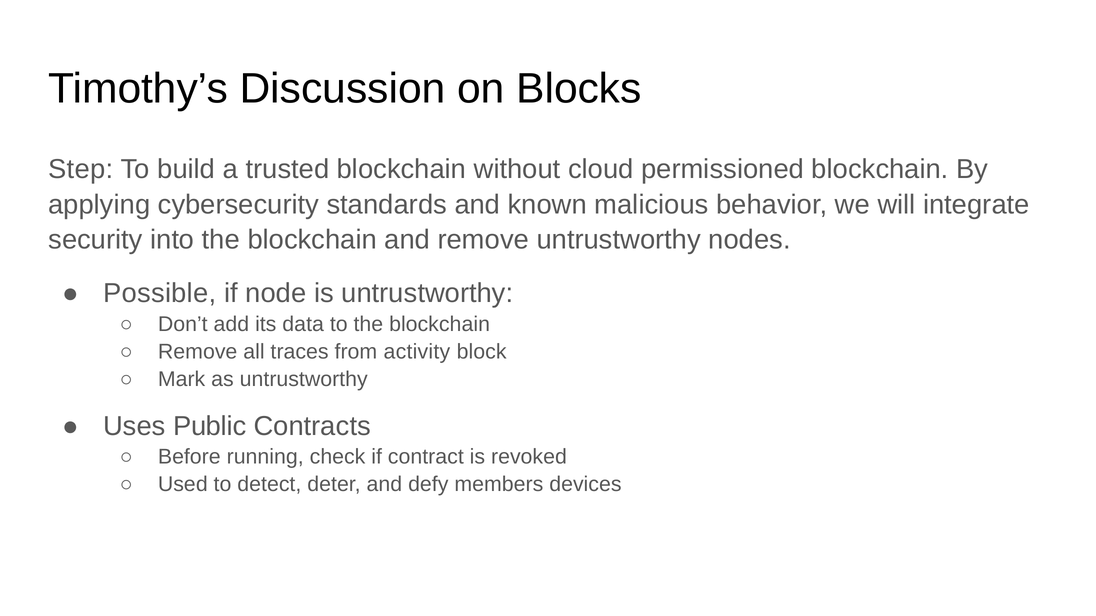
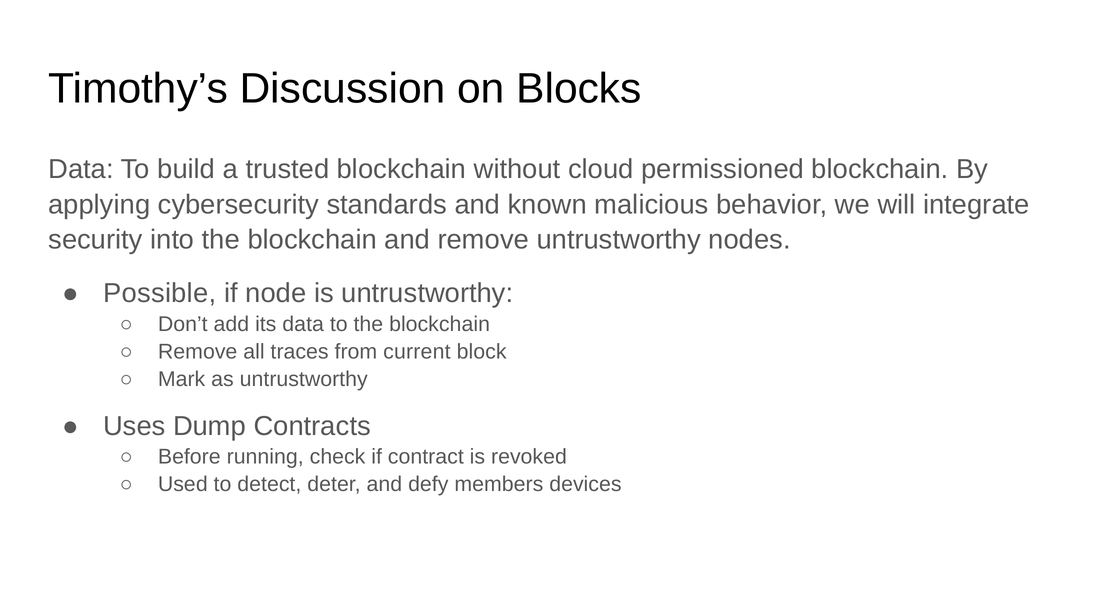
Step: Step -> Data (81, 169)
activity: activity -> current (417, 352)
Public: Public -> Dump (210, 427)
